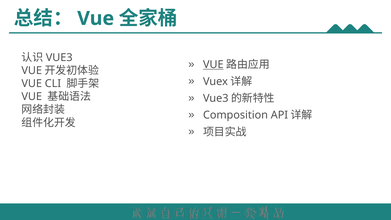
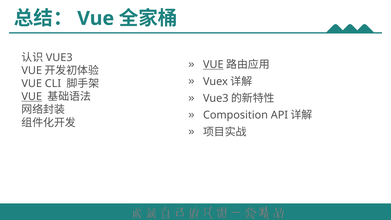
VUE underline: none -> present (32, 97)
